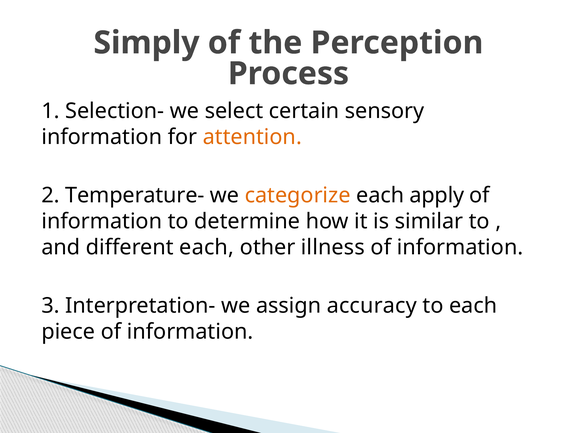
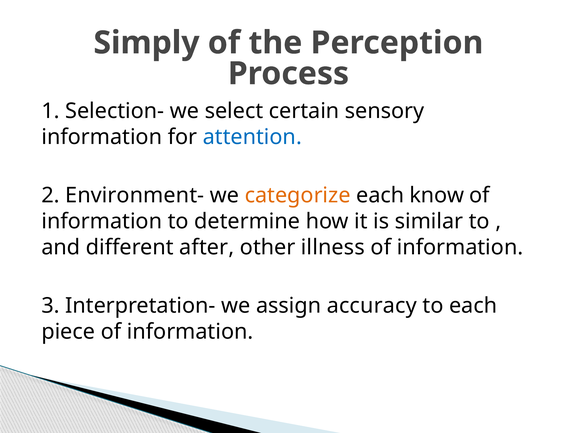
attention colour: orange -> blue (252, 137)
Temperature-: Temperature- -> Environment- (135, 195)
apply: apply -> know (437, 195)
different each: each -> after (207, 247)
